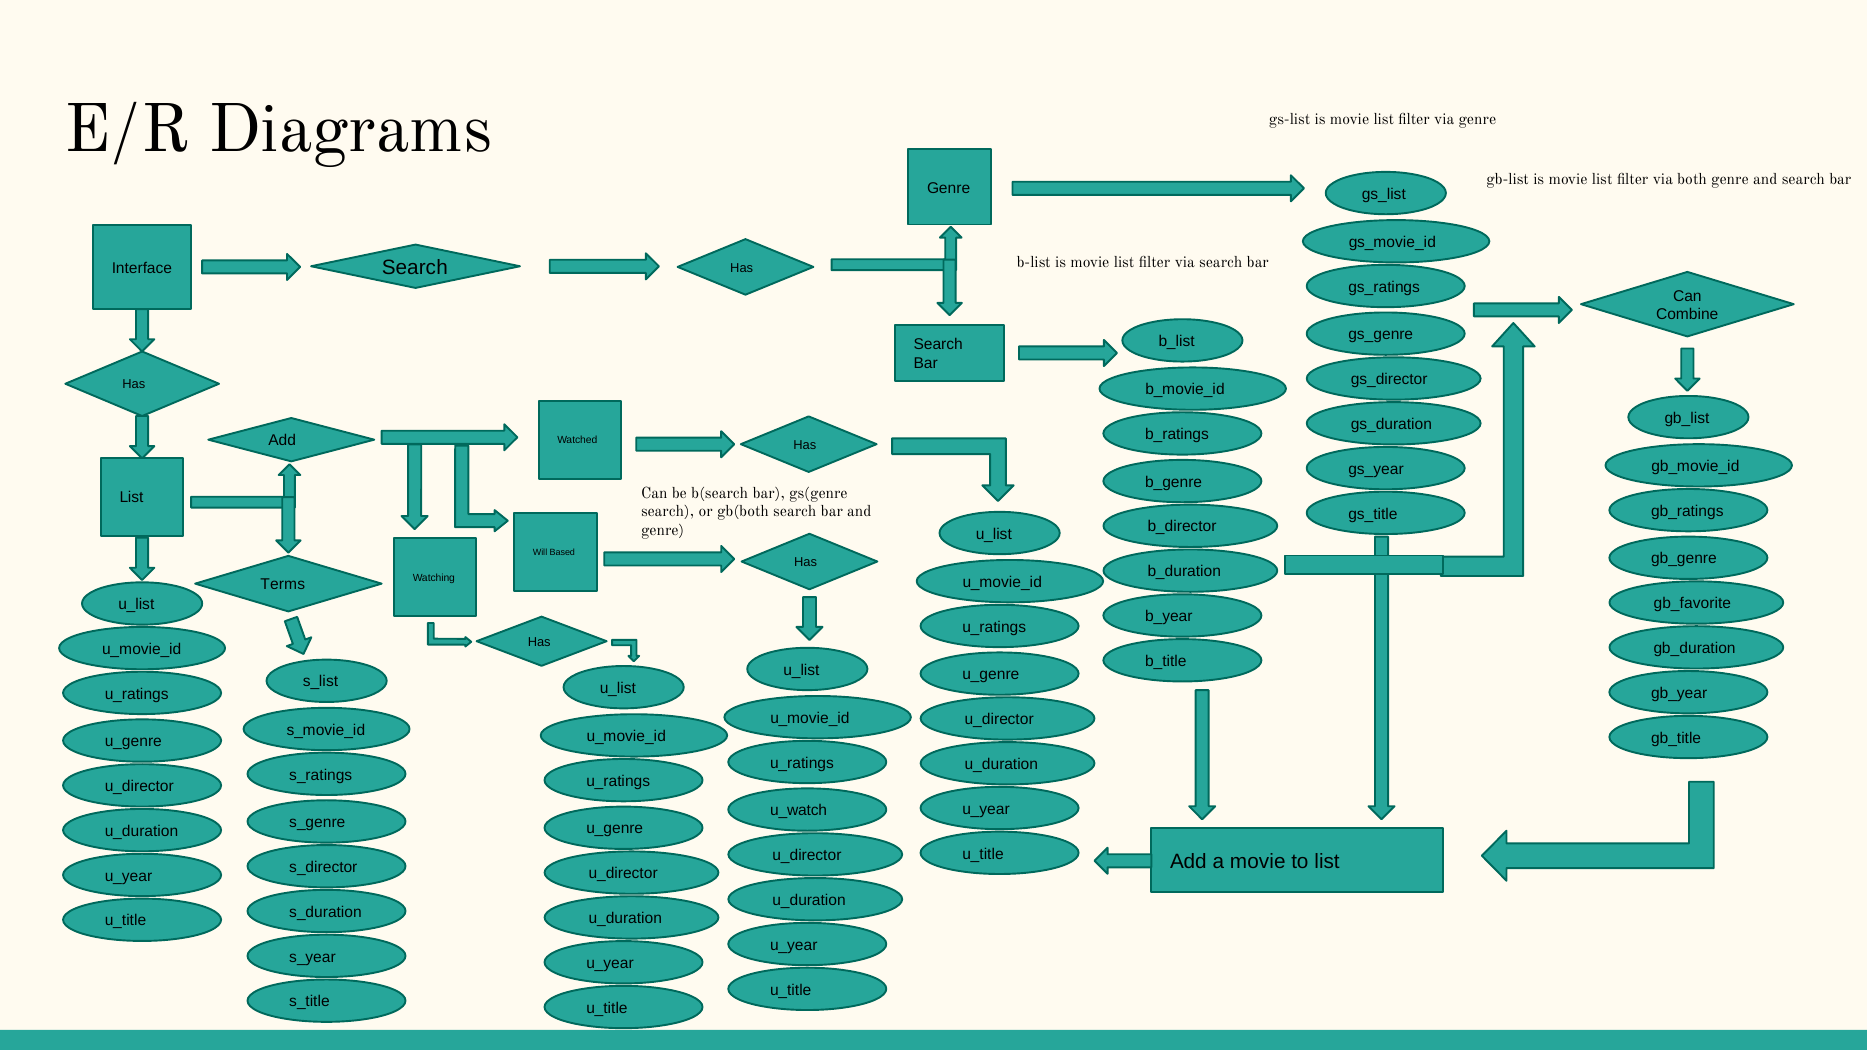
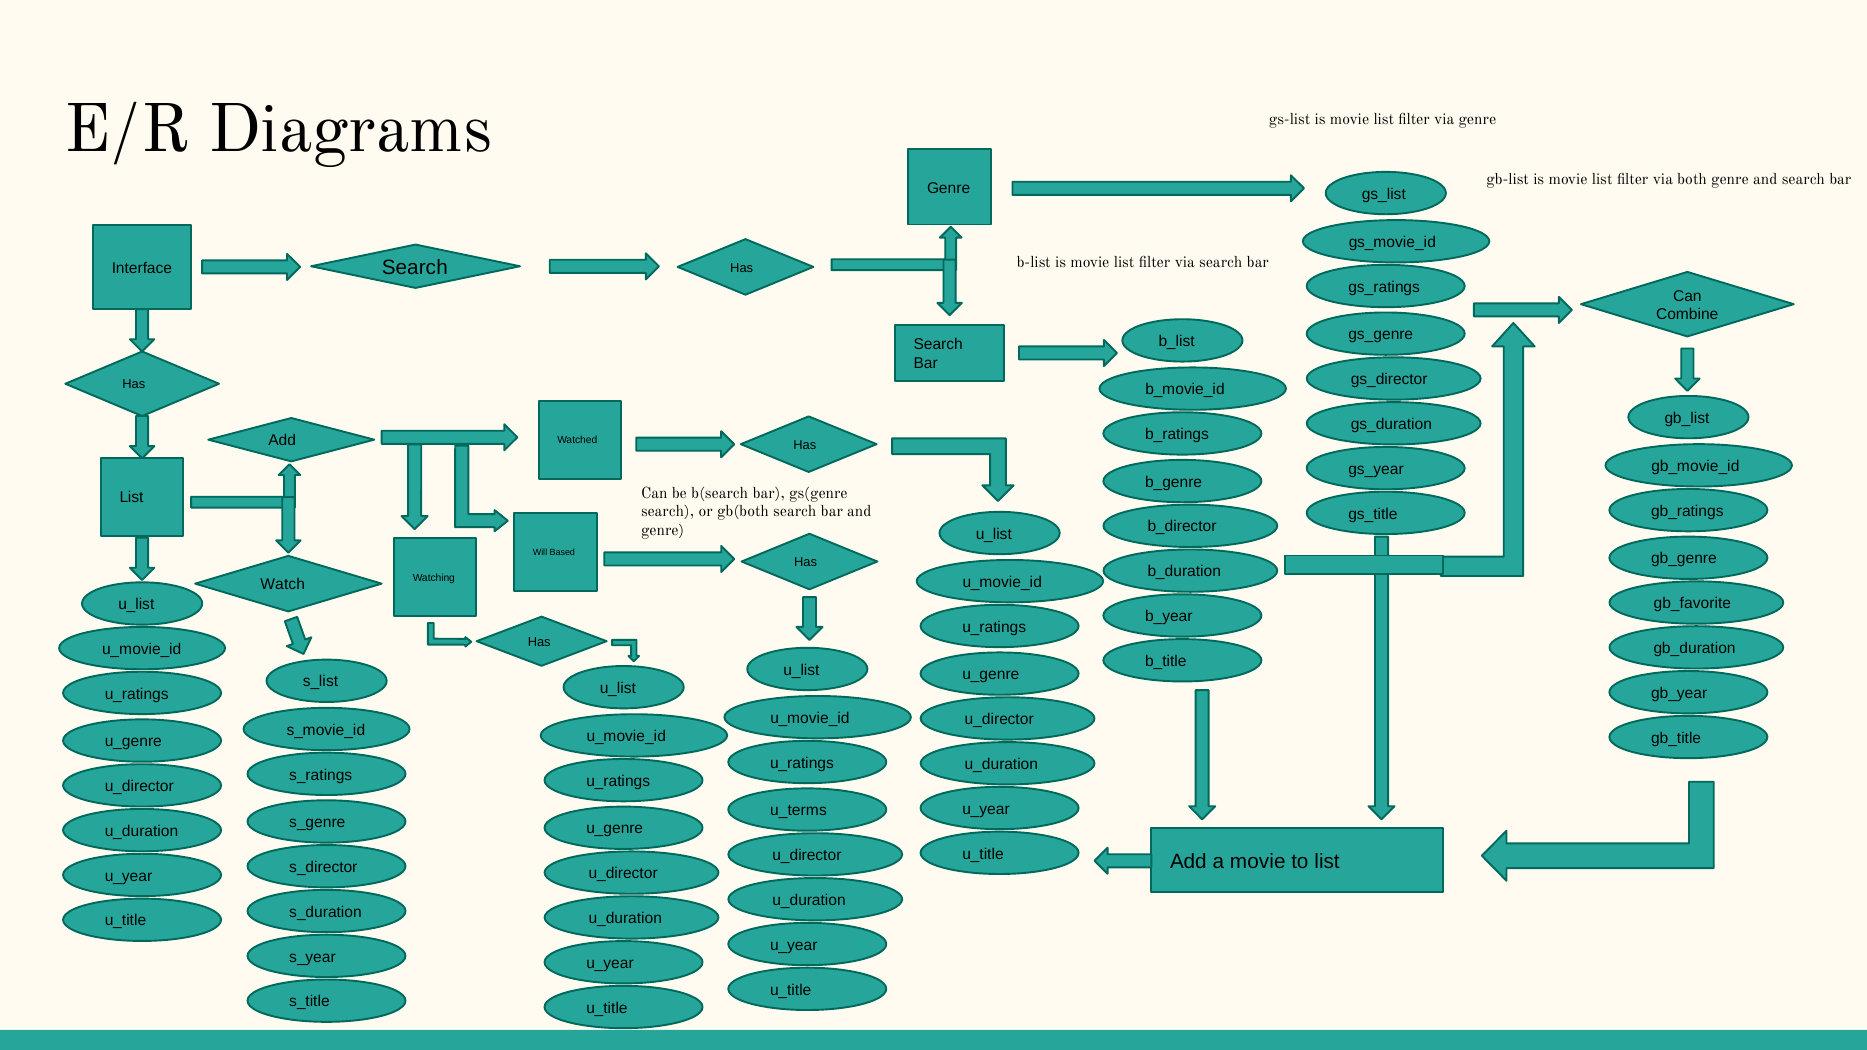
Terms: Terms -> Watch (283, 585)
u_watch: u_watch -> u_terms (798, 811)
